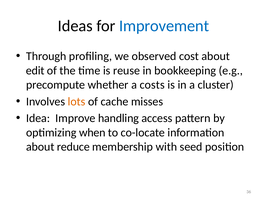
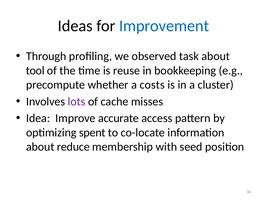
cost: cost -> task (189, 56)
edit: edit -> tool (35, 70)
lots colour: orange -> purple (77, 101)
handling: handling -> accurate (118, 118)
when: when -> spent (92, 132)
